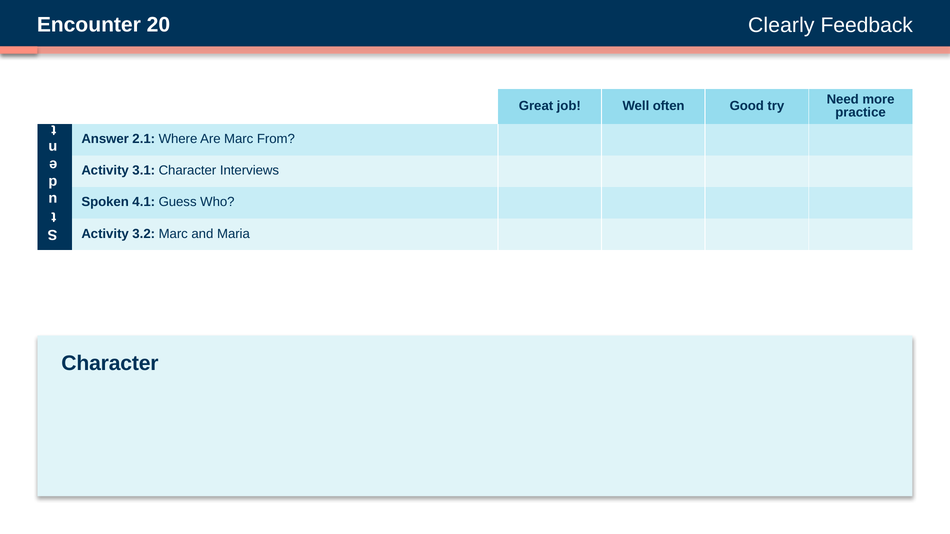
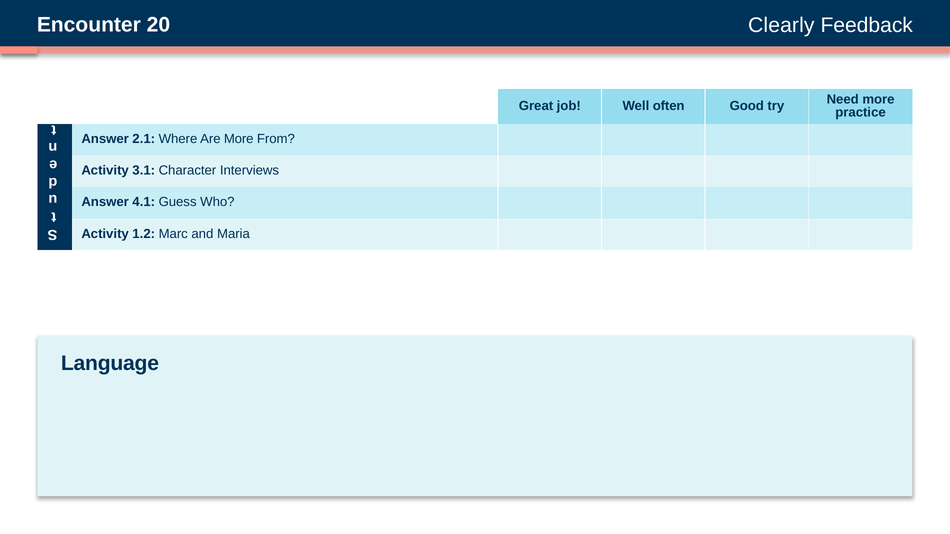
Are Marc: Marc -> More (239, 139)
Spoken: Spoken -> Answer (105, 202)
3.2: 3.2 -> 1.2 (144, 234)
Character: Character -> Language (110, 364)
